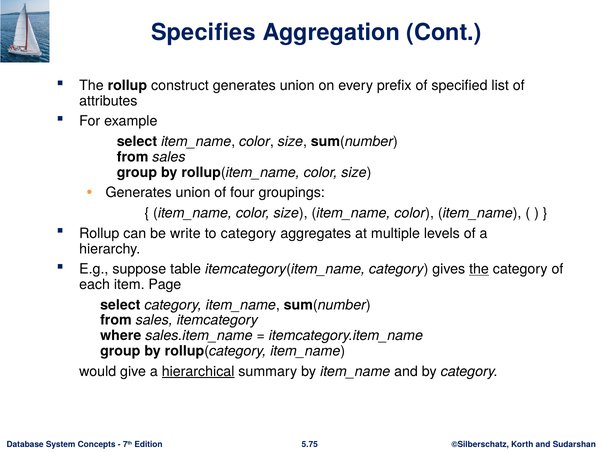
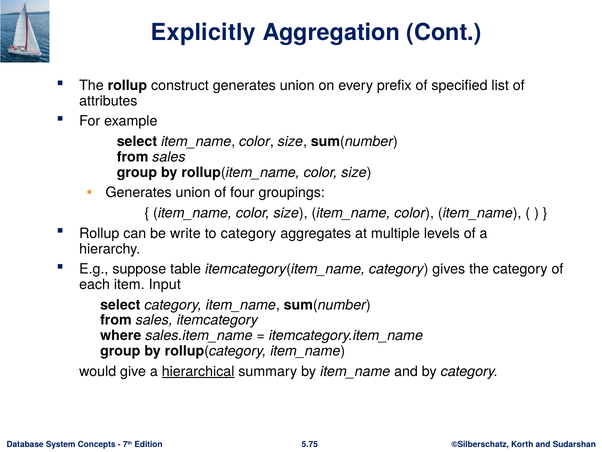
Specifies: Specifies -> Explicitly (203, 32)
the underline: present -> none (479, 269)
Page: Page -> Input (165, 284)
